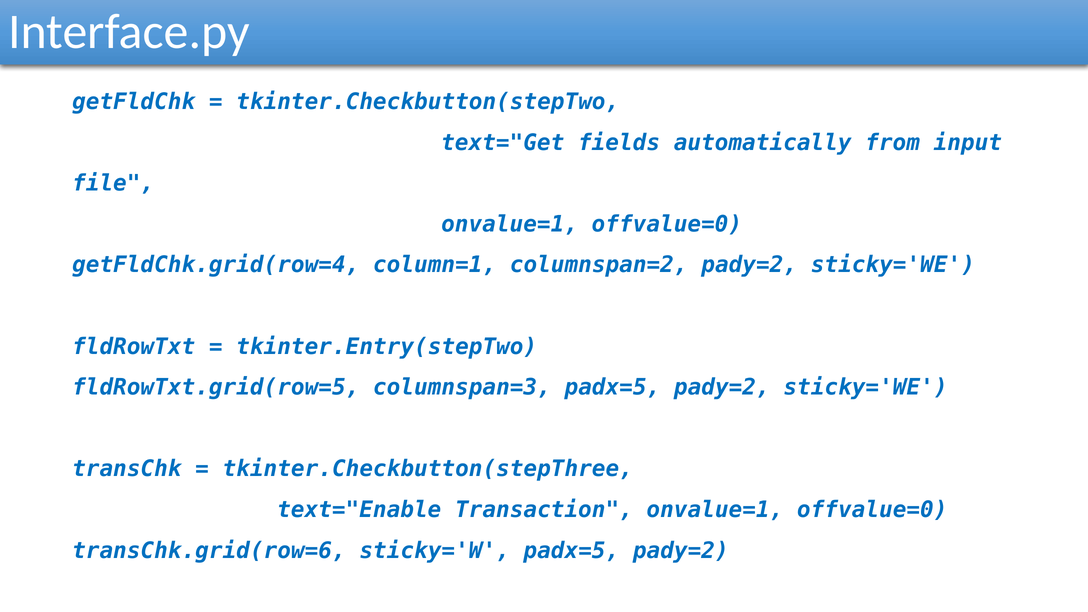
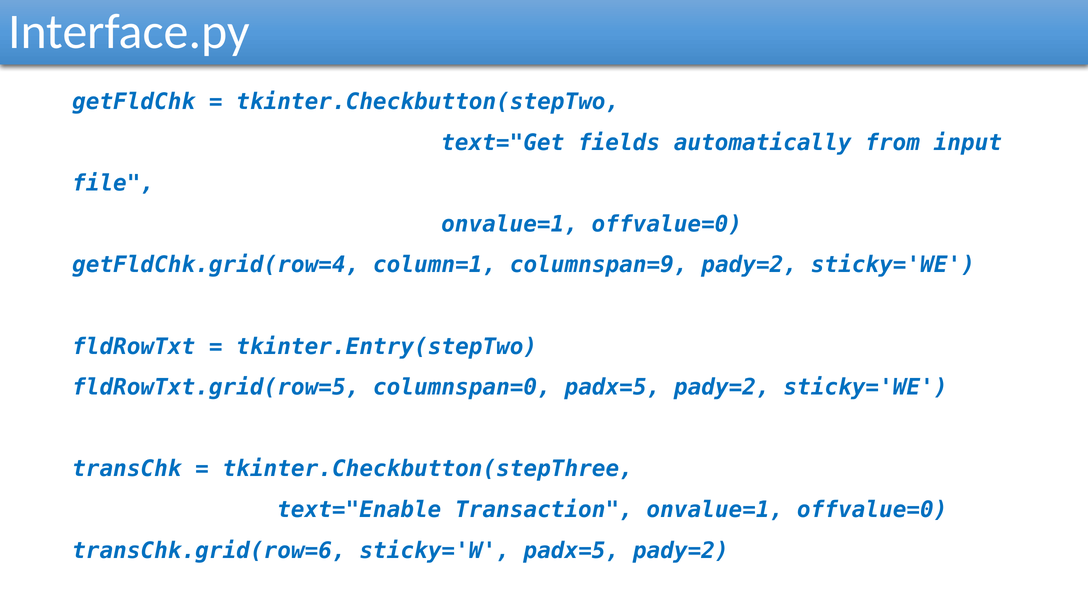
columnspan=2: columnspan=2 -> columnspan=9 (599, 265)
columnspan=3: columnspan=3 -> columnspan=0 (462, 387)
